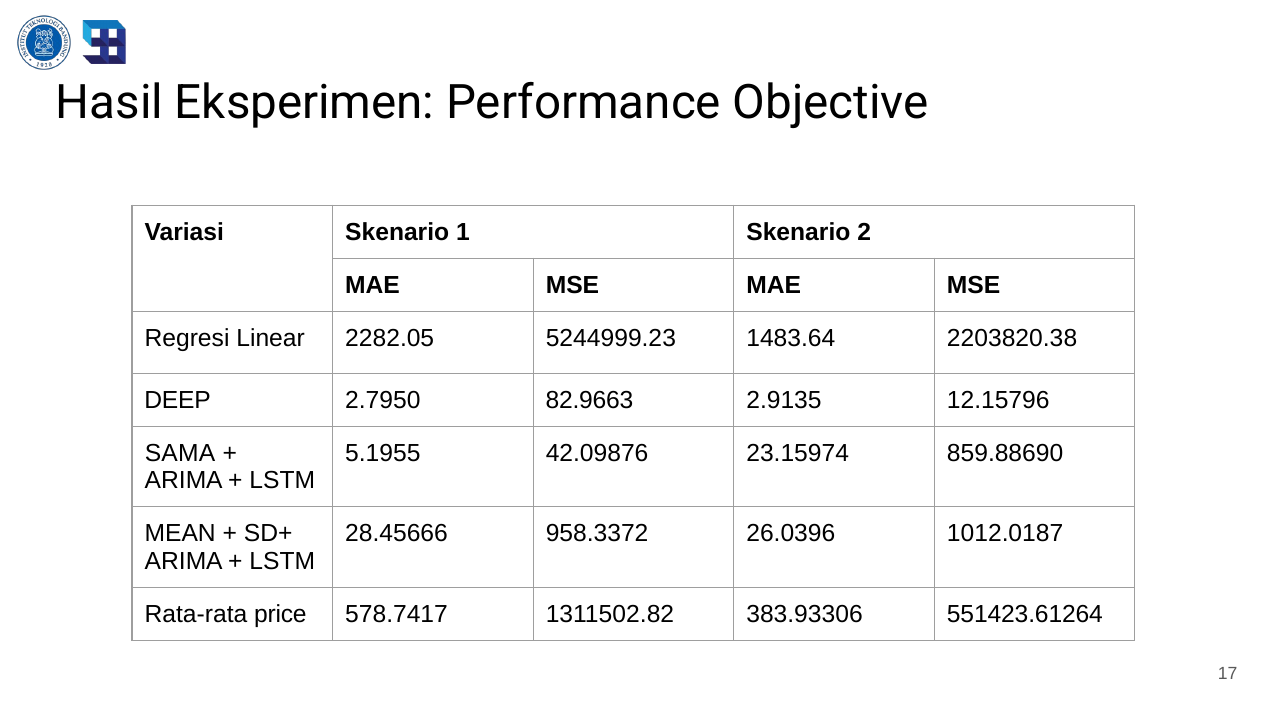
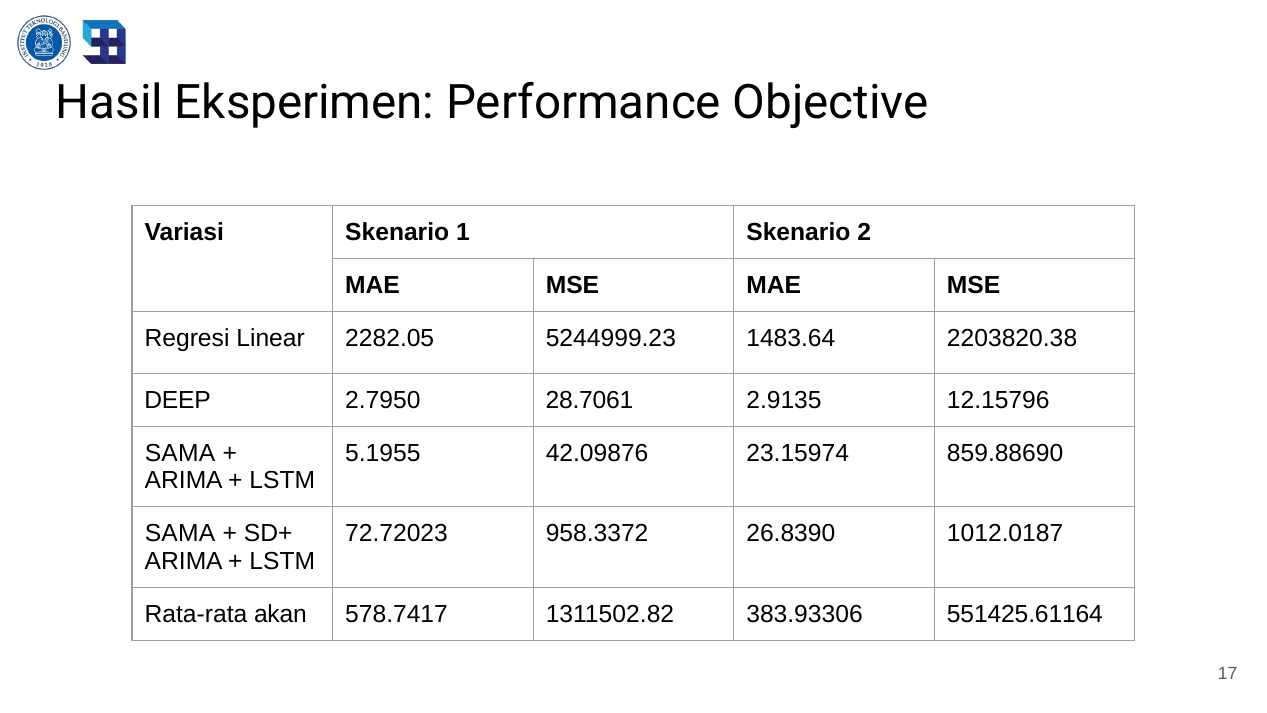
82.9663: 82.9663 -> 28.7061 (590, 400)
MEAN: MEAN -> SAMA (180, 533)
28.45666: 28.45666 -> 72.72023 (397, 533)
26.0396: 26.0396 -> 26.8390 (791, 533)
price: price -> akan (280, 614)
551423.61264: 551423.61264 -> 551425.61164 (1025, 614)
